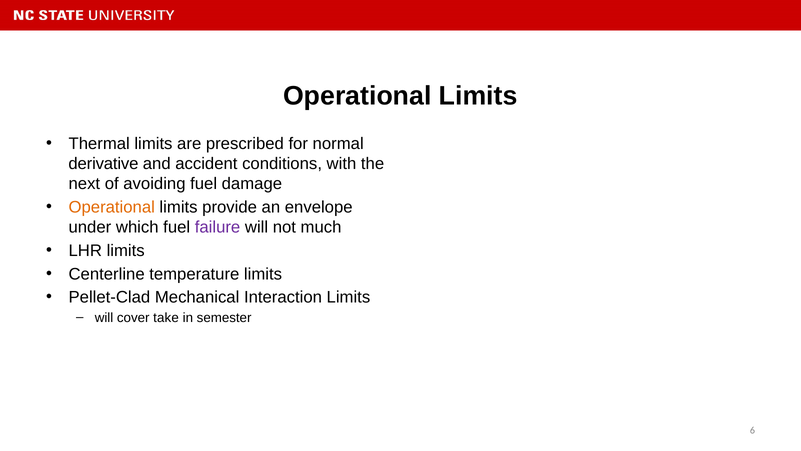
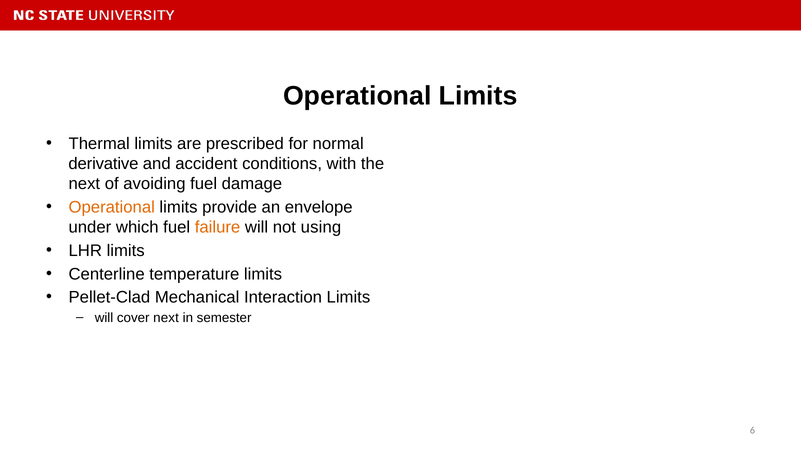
failure colour: purple -> orange (218, 227)
much: much -> using (321, 227)
cover take: take -> next (166, 318)
